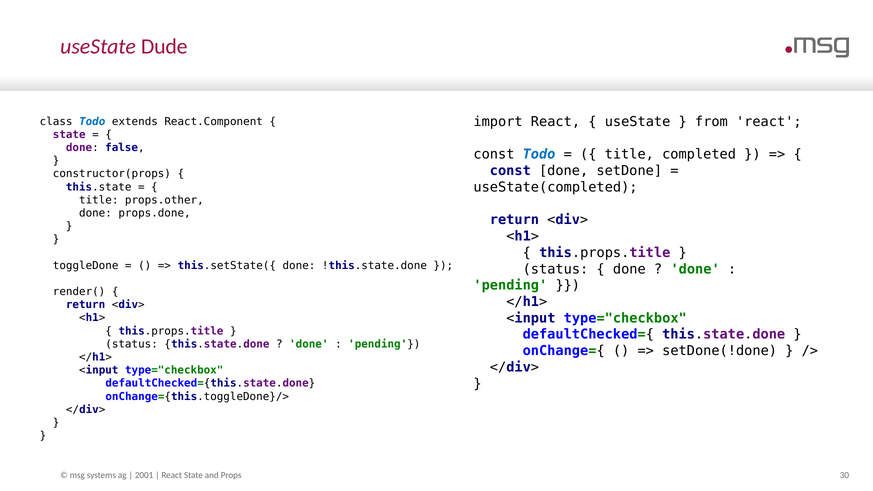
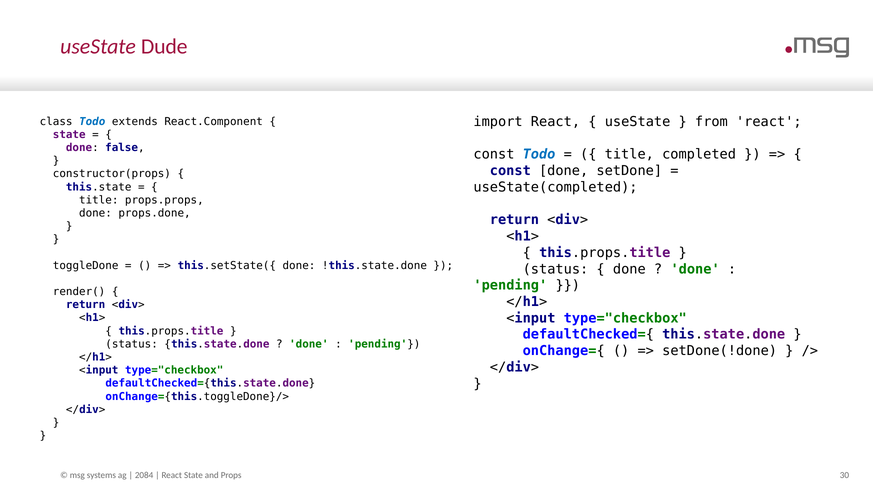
props.other: props.other -> props.props (164, 200)
2001: 2001 -> 2084 (144, 475)
